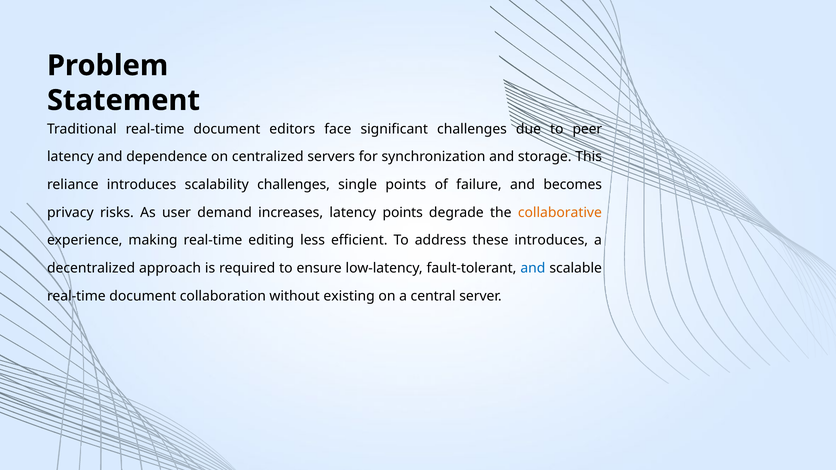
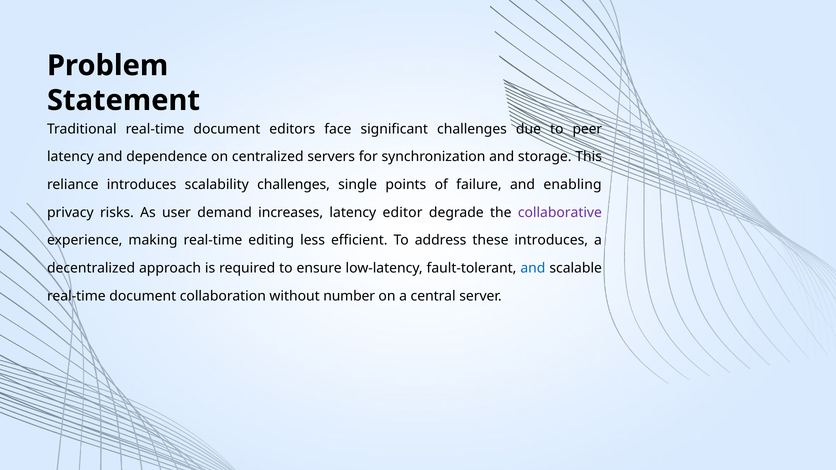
becomes: becomes -> enabling (573, 185)
latency points: points -> editor (403, 213)
collaborative colour: orange -> purple (560, 213)
existing: existing -> number (349, 296)
